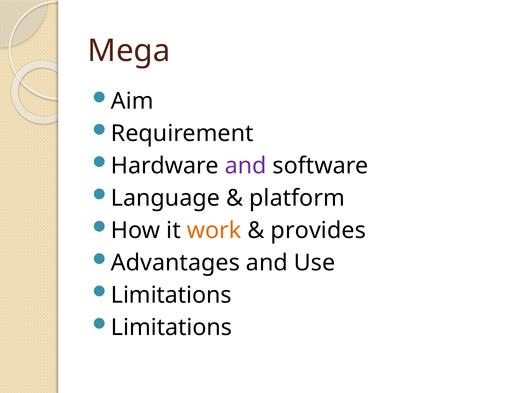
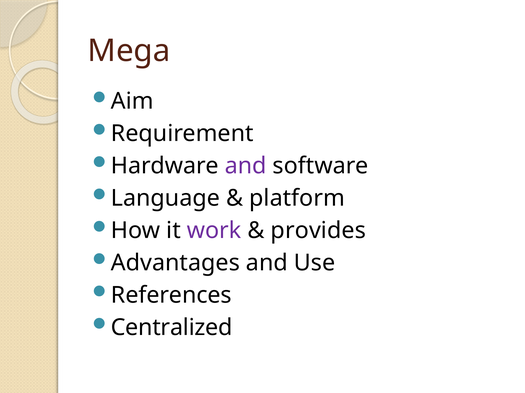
work colour: orange -> purple (214, 231)
Limitations: Limitations -> References (171, 296)
Limitations: Limitations -> Centralized (172, 328)
